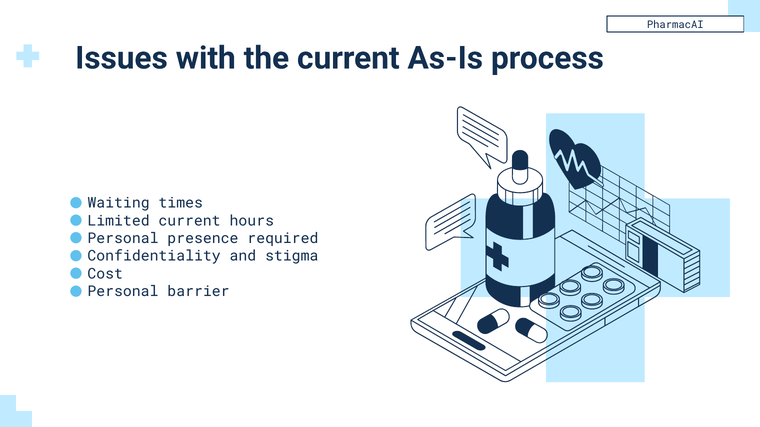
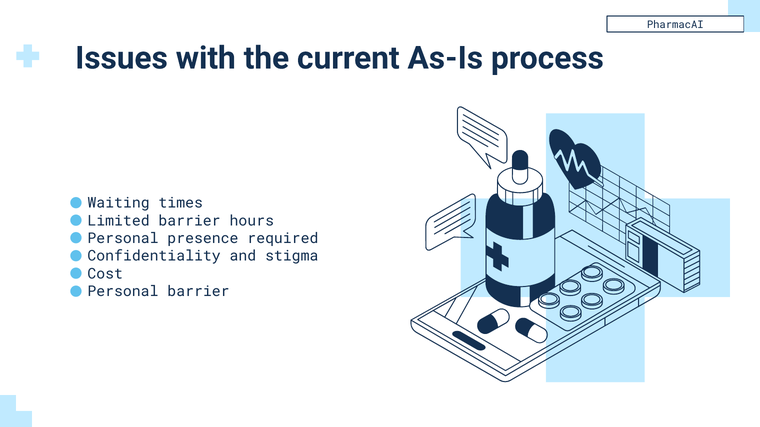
Limited current: current -> barrier (190, 221)
